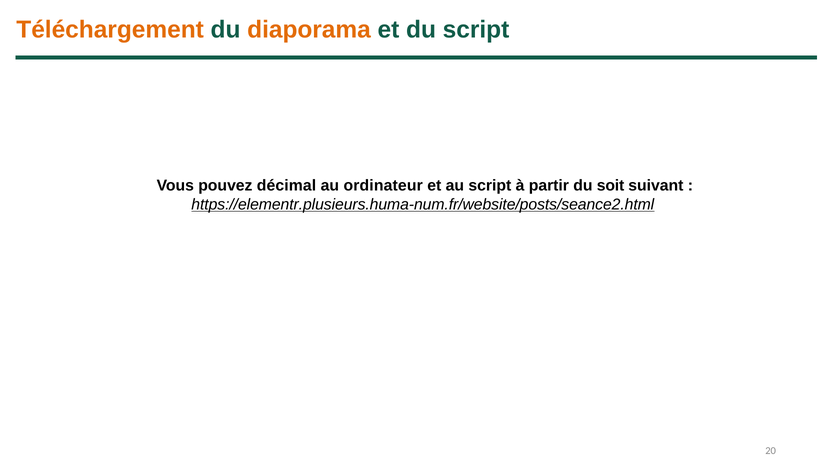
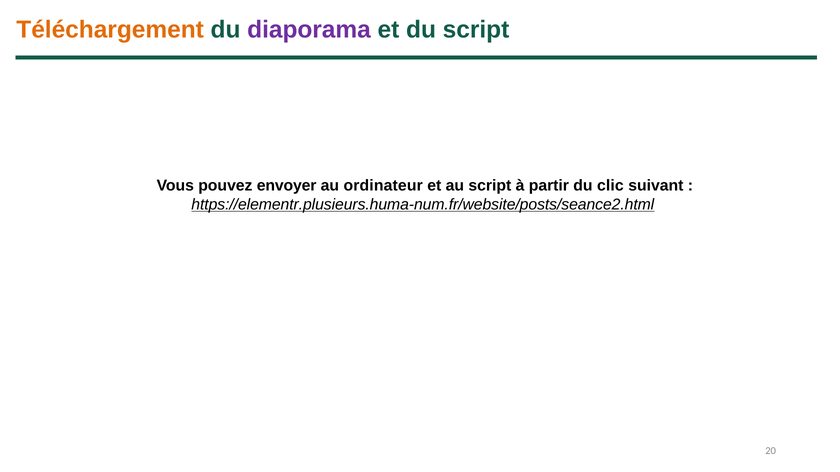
diaporama colour: orange -> purple (309, 30)
décimal: décimal -> envoyer (287, 186)
soit: soit -> clic (610, 186)
